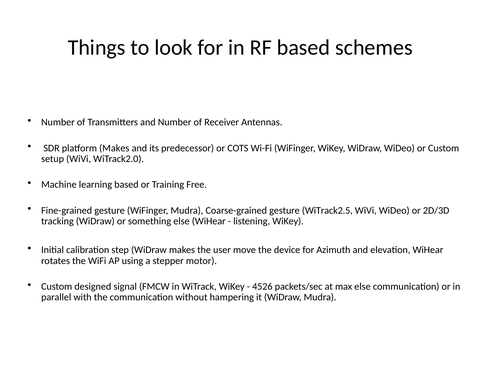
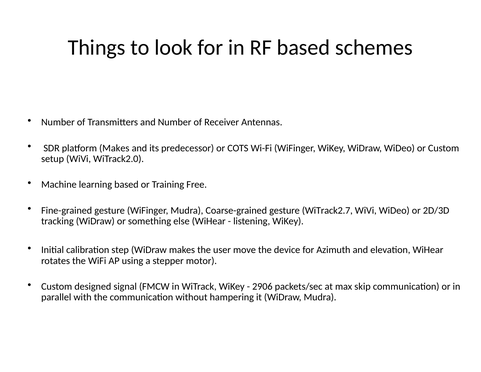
WiTrack2.5: WiTrack2.5 -> WiTrack2.7 (327, 210)
4526: 4526 -> 2906 (262, 286)
max else: else -> skip (363, 286)
